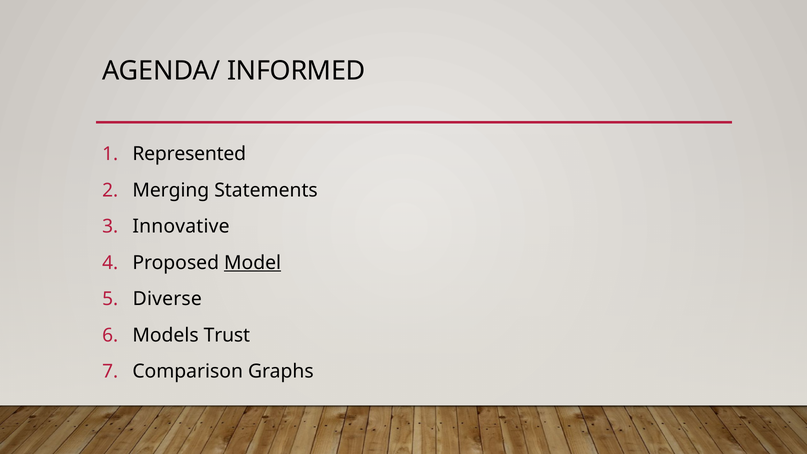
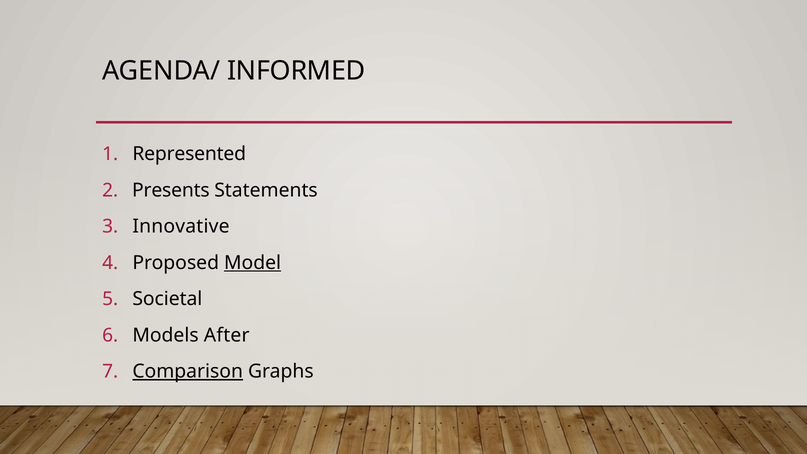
Merging: Merging -> Presents (171, 190)
Diverse: Diverse -> Societal (167, 299)
Trust: Trust -> After (227, 335)
Comparison underline: none -> present (188, 371)
